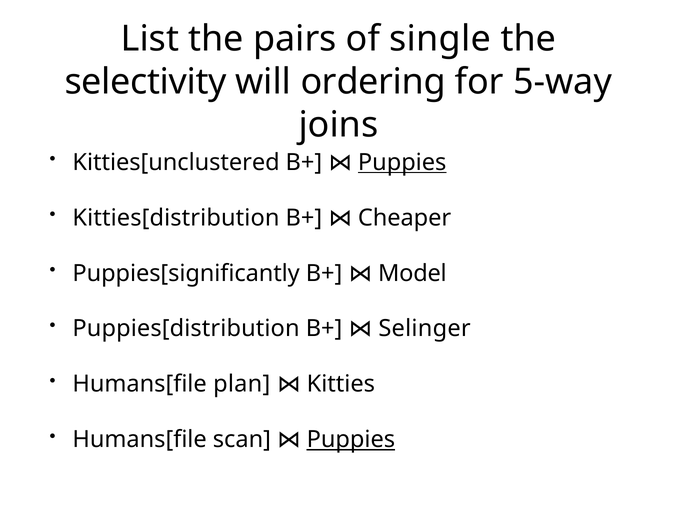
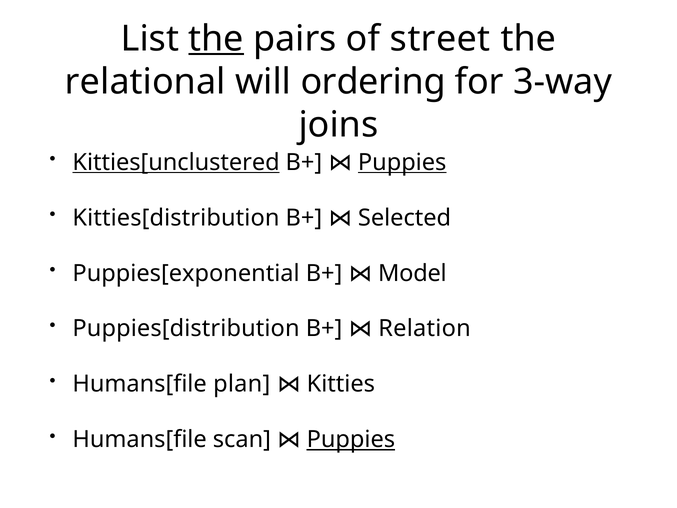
the underline: none -> present (216, 39)
single: single -> street (440, 39)
selectivity: selectivity -> relational (145, 82)
5-way: 5-way -> 3-way (562, 82)
Kitties[unclustered underline: none -> present (176, 162)
Cheaper: Cheaper -> Selected (405, 218)
Puppies[significantly: Puppies[significantly -> Puppies[exponential (186, 273)
Selinger: Selinger -> Relation (425, 329)
